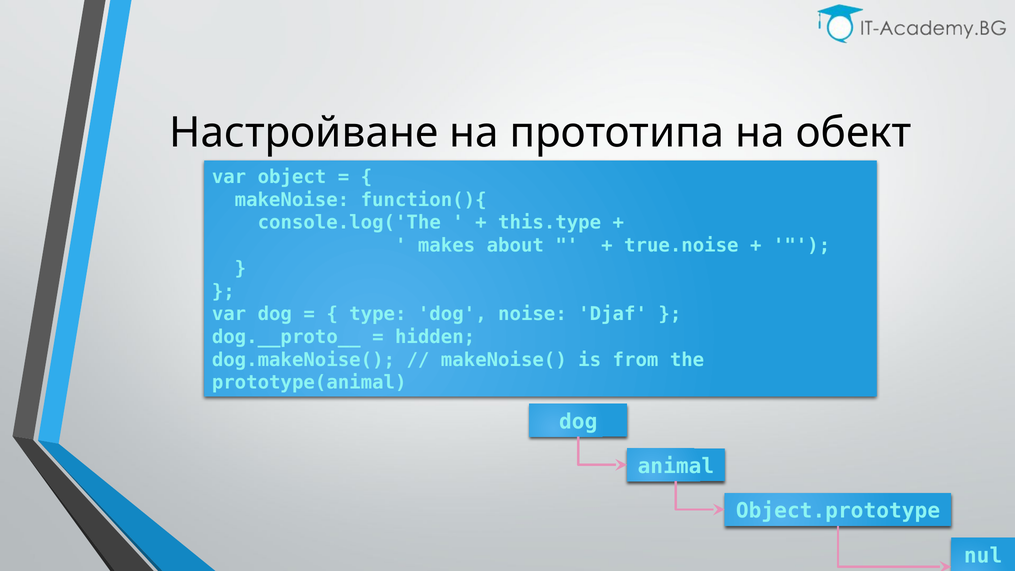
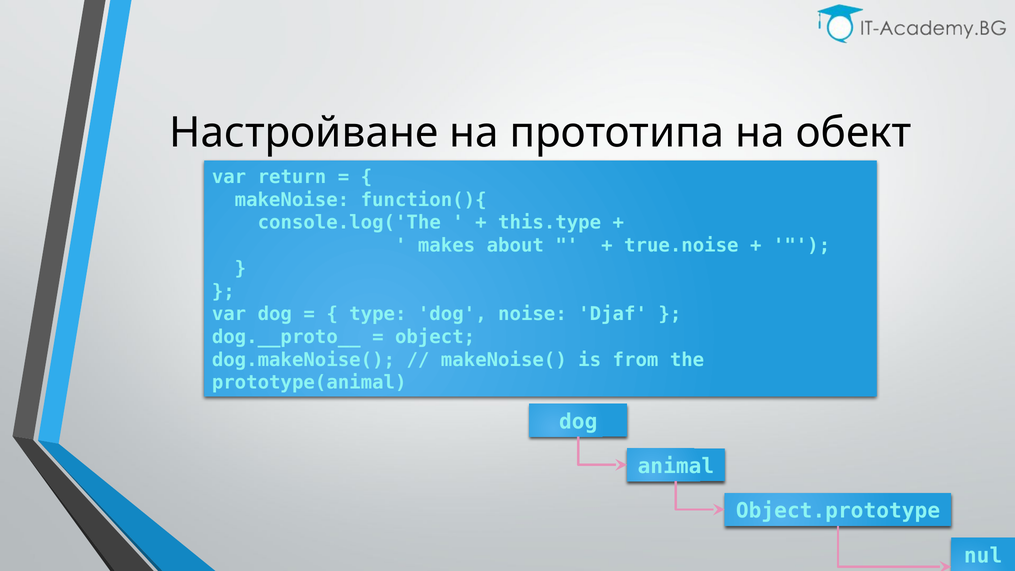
object: object -> return (292, 177)
hidden: hidden -> object (435, 337)
